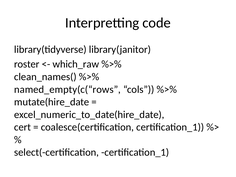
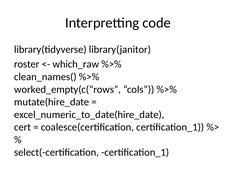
named_empty(c(“rows: named_empty(c(“rows -> worked_empty(c(“rows (68, 89)
